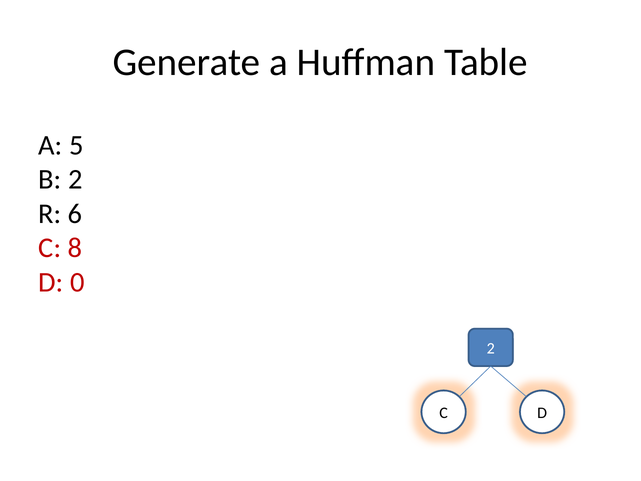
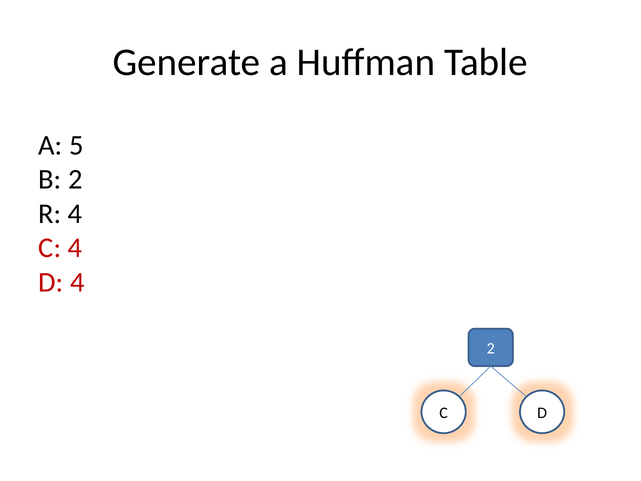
R 6: 6 -> 4 (75, 214)
C 8: 8 -> 4 (75, 248)
D 0: 0 -> 4 (77, 282)
